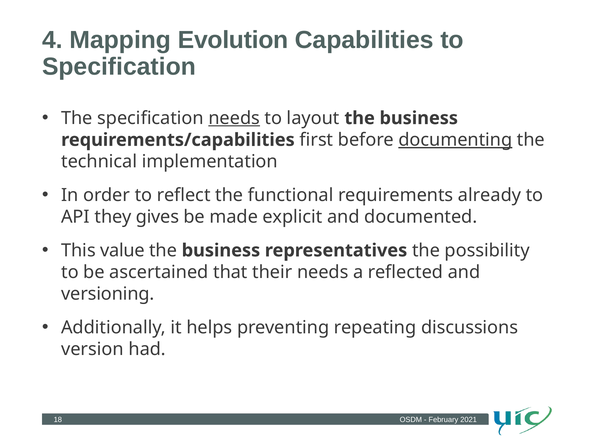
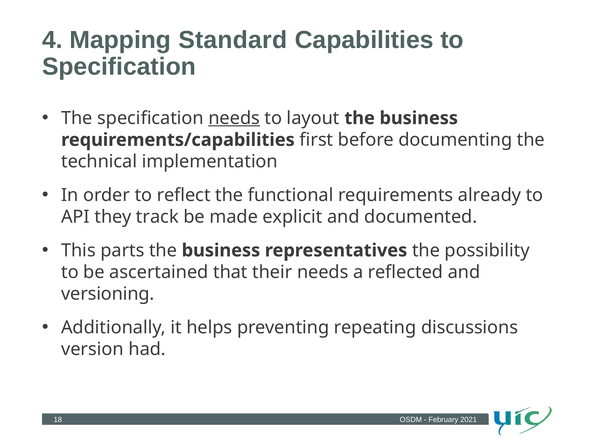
Evolution: Evolution -> Standard (233, 40)
documenting underline: present -> none (455, 140)
gives: gives -> track (157, 217)
value: value -> parts (122, 251)
